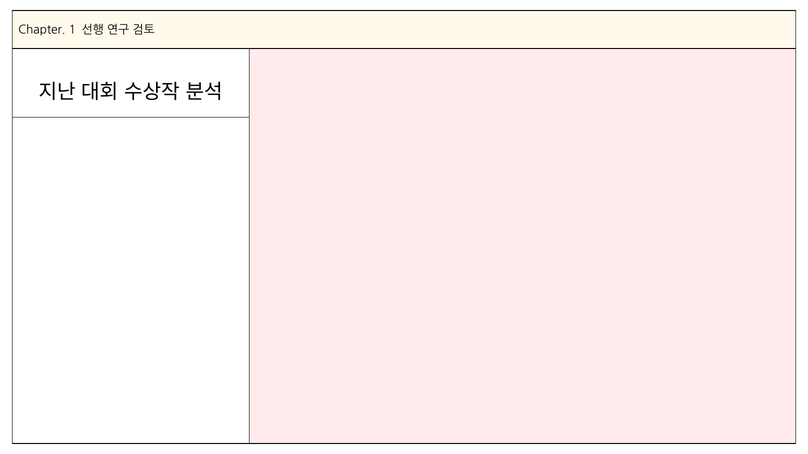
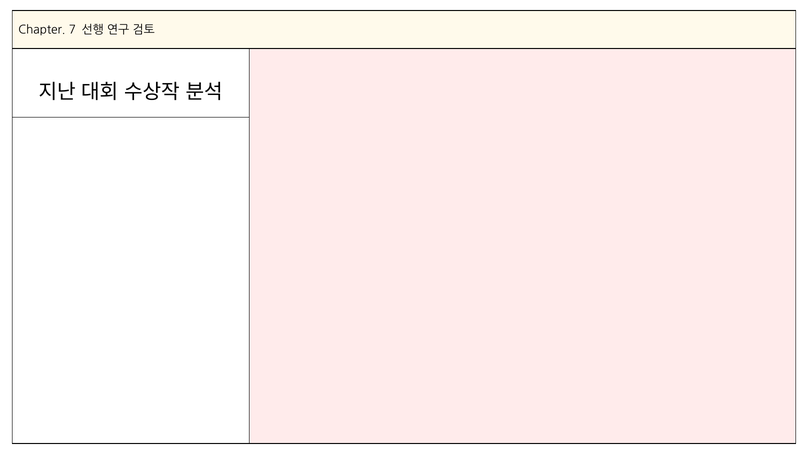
1: 1 -> 7 (72, 30)
